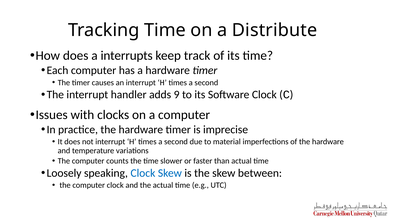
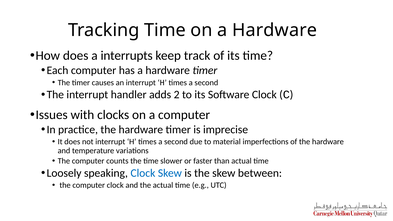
on a Distribute: Distribute -> Hardware (275, 30)
9: 9 -> 2 (177, 95)
